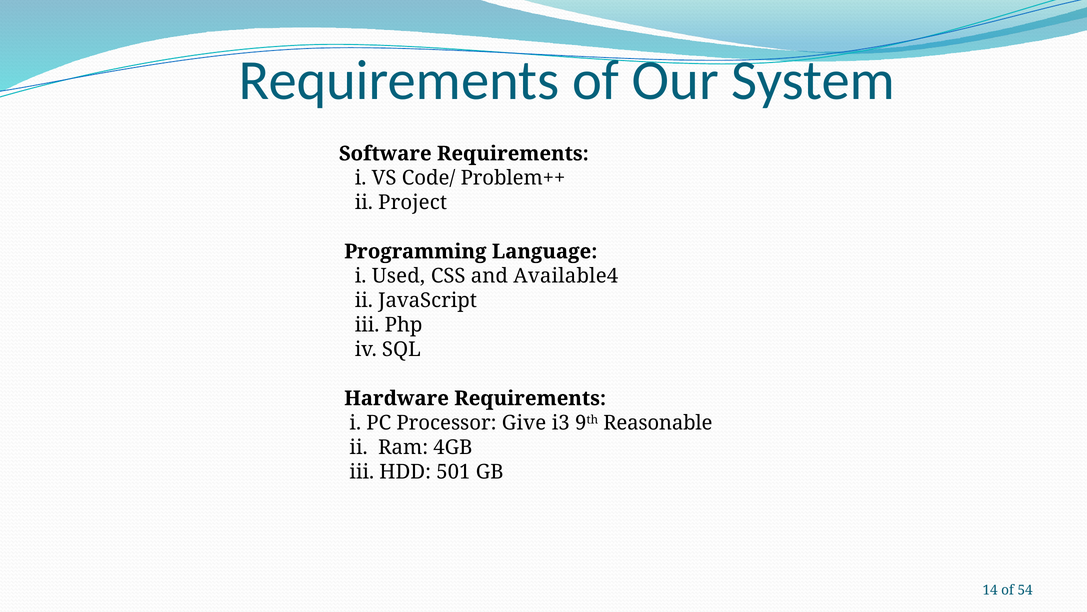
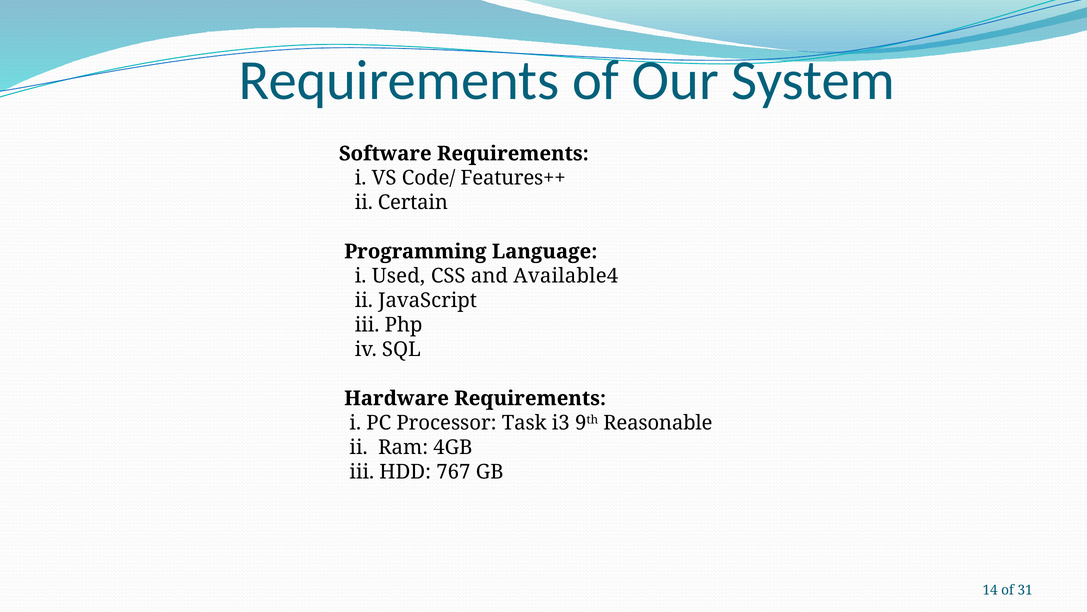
Problem++: Problem++ -> Features++ (513, 178)
Project: Project -> Certain (413, 202)
Give: Give -> Task (524, 423)
501: 501 -> 767 (453, 471)
54: 54 -> 31 (1025, 590)
